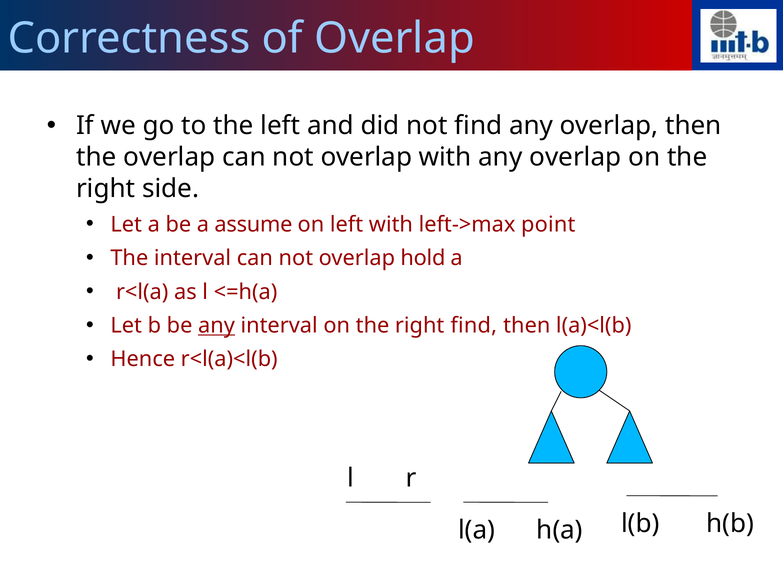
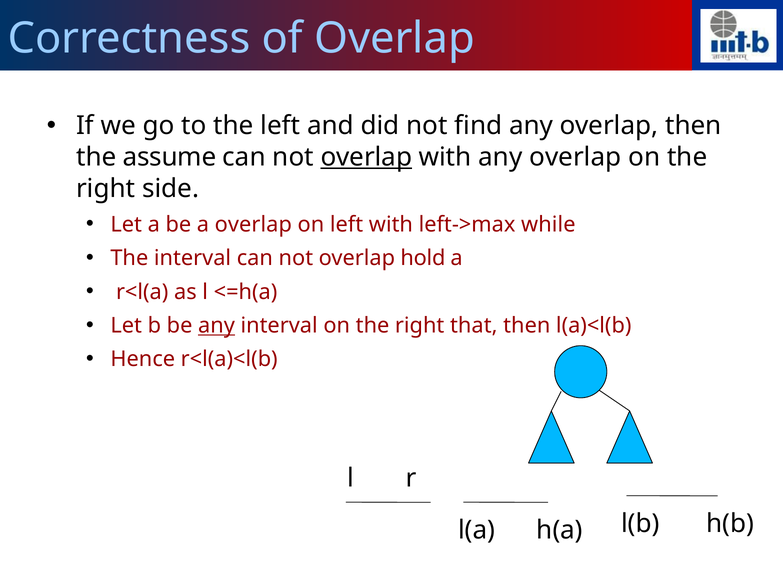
the overlap: overlap -> assume (170, 157)
overlap underline: none -> present (366, 157)
a assume: assume -> overlap (253, 225)
point: point -> while (548, 225)
right find: find -> that (474, 326)
